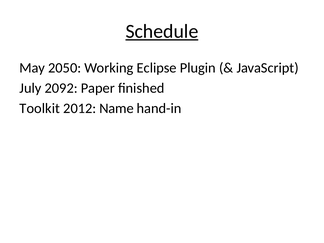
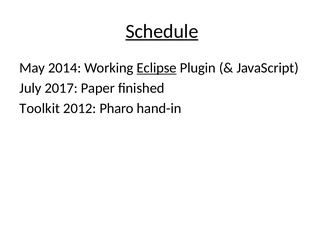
2050: 2050 -> 2014 (65, 68)
Eclipse underline: none -> present (157, 68)
2092: 2092 -> 2017 (61, 88)
Name: Name -> Pharo (117, 108)
